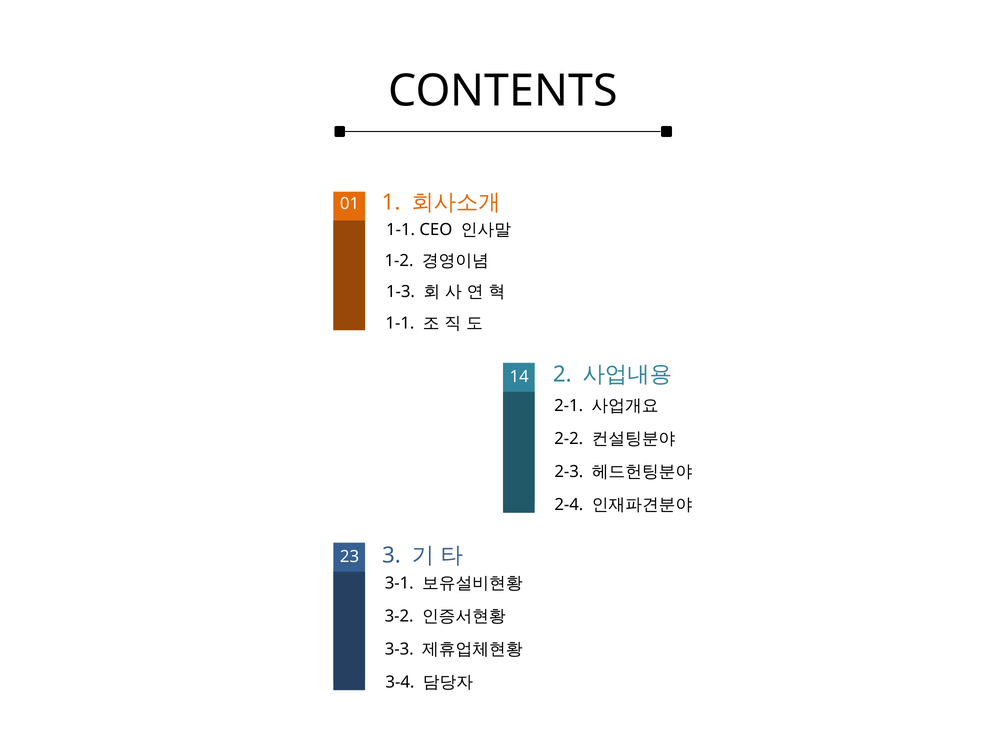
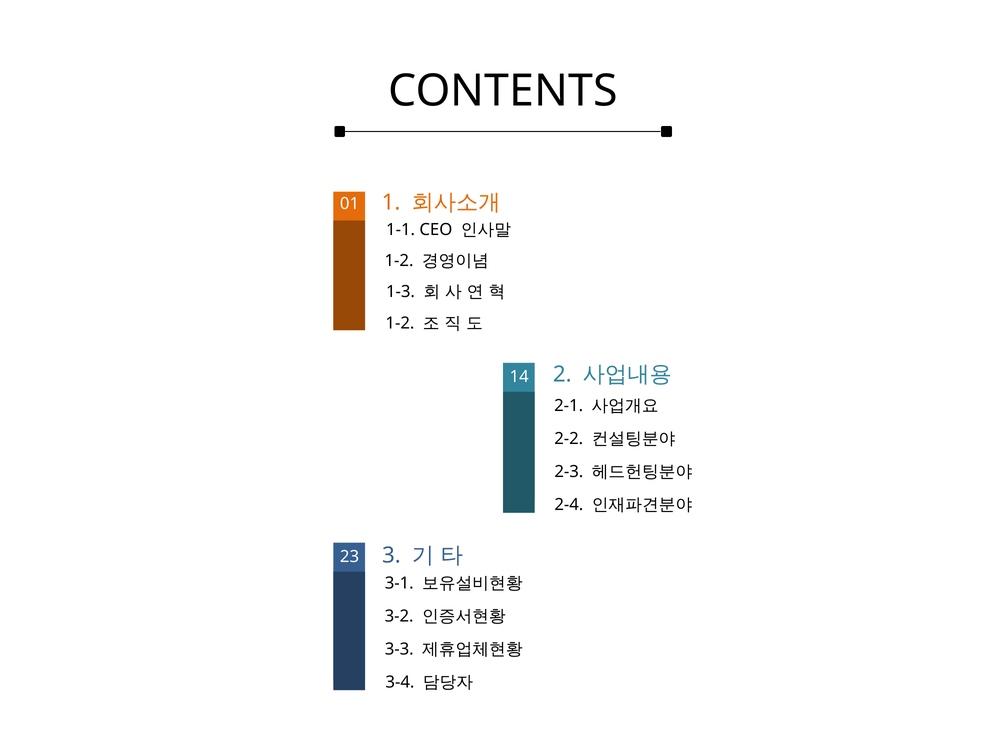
1-1: 1-1 -> 1-2 (400, 323)
